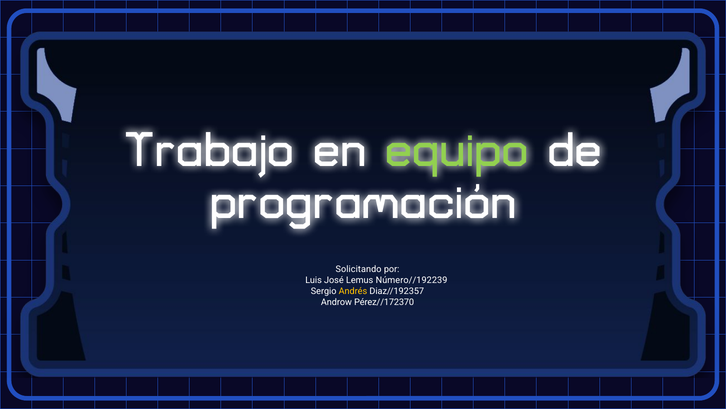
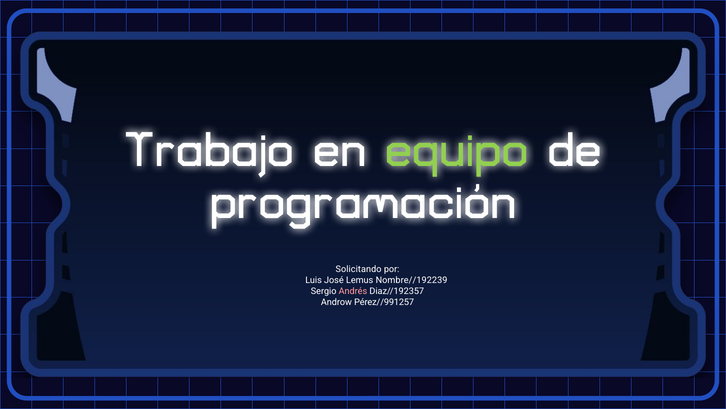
Número//192239: Número//192239 -> Nombre//192239 (412, 280)
Andrés colour: yellow -> pink (353, 291)
Pérez//172370: Pérez//172370 -> Pérez//991257 (384, 302)
